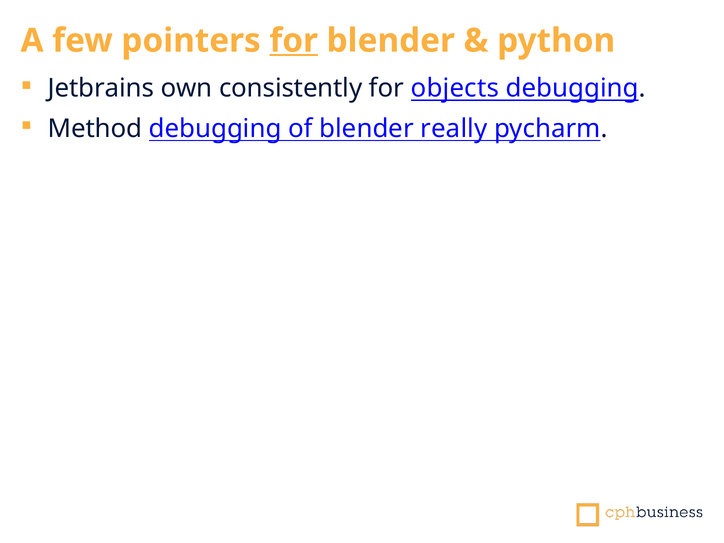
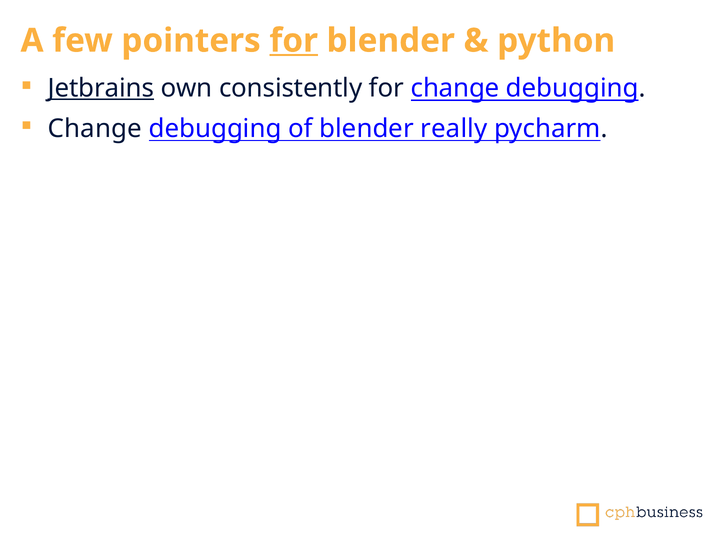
Jetbrains underline: none -> present (101, 88)
for objects: objects -> change (455, 88)
Method: Method -> Change (95, 129)
